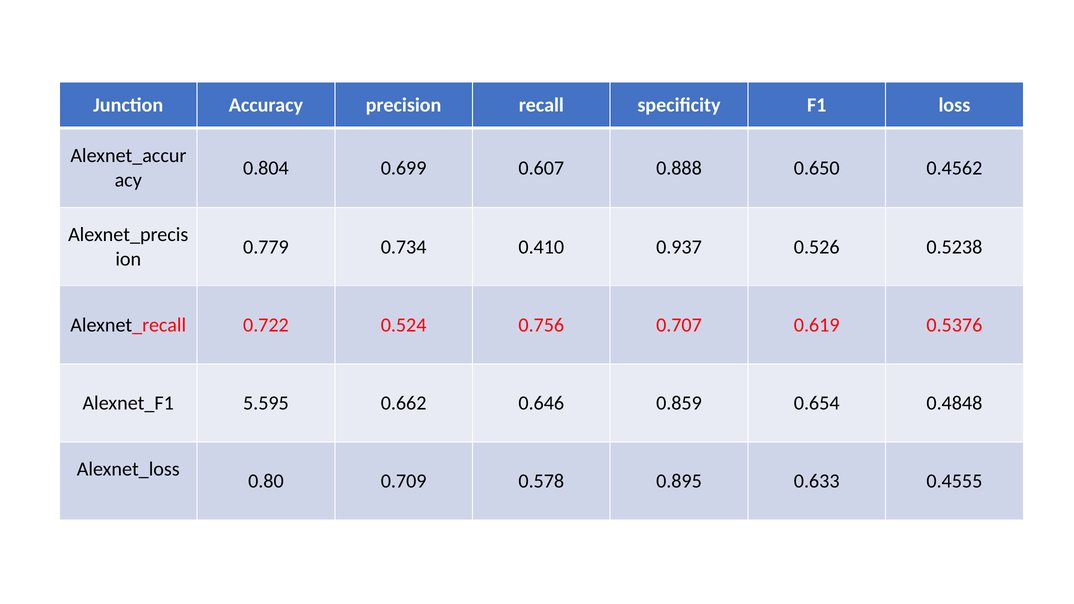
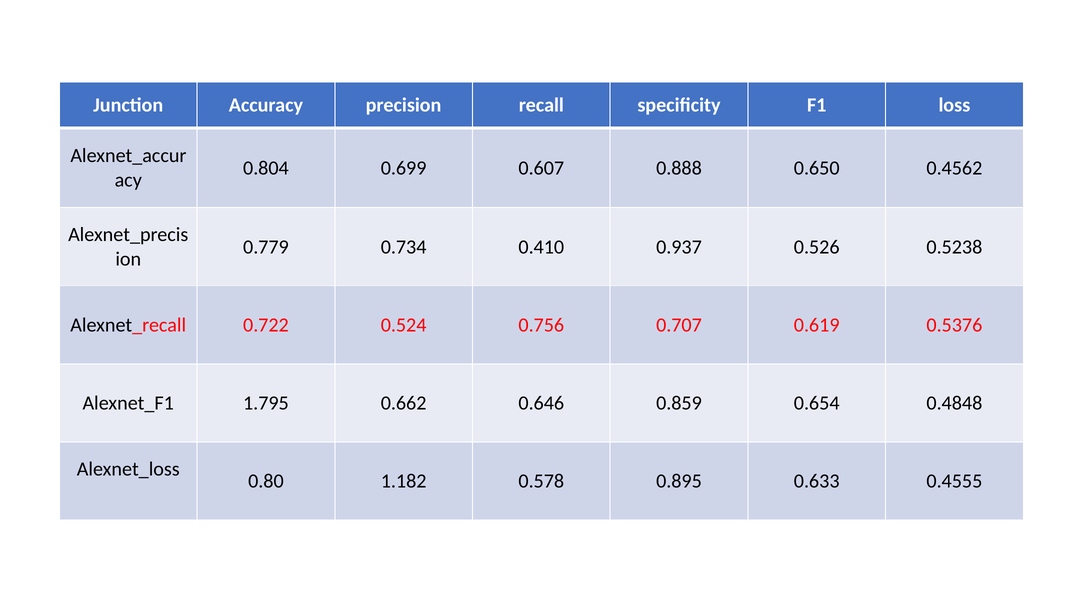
5.595: 5.595 -> 1.795 (266, 403)
0.709: 0.709 -> 1.182 (404, 481)
